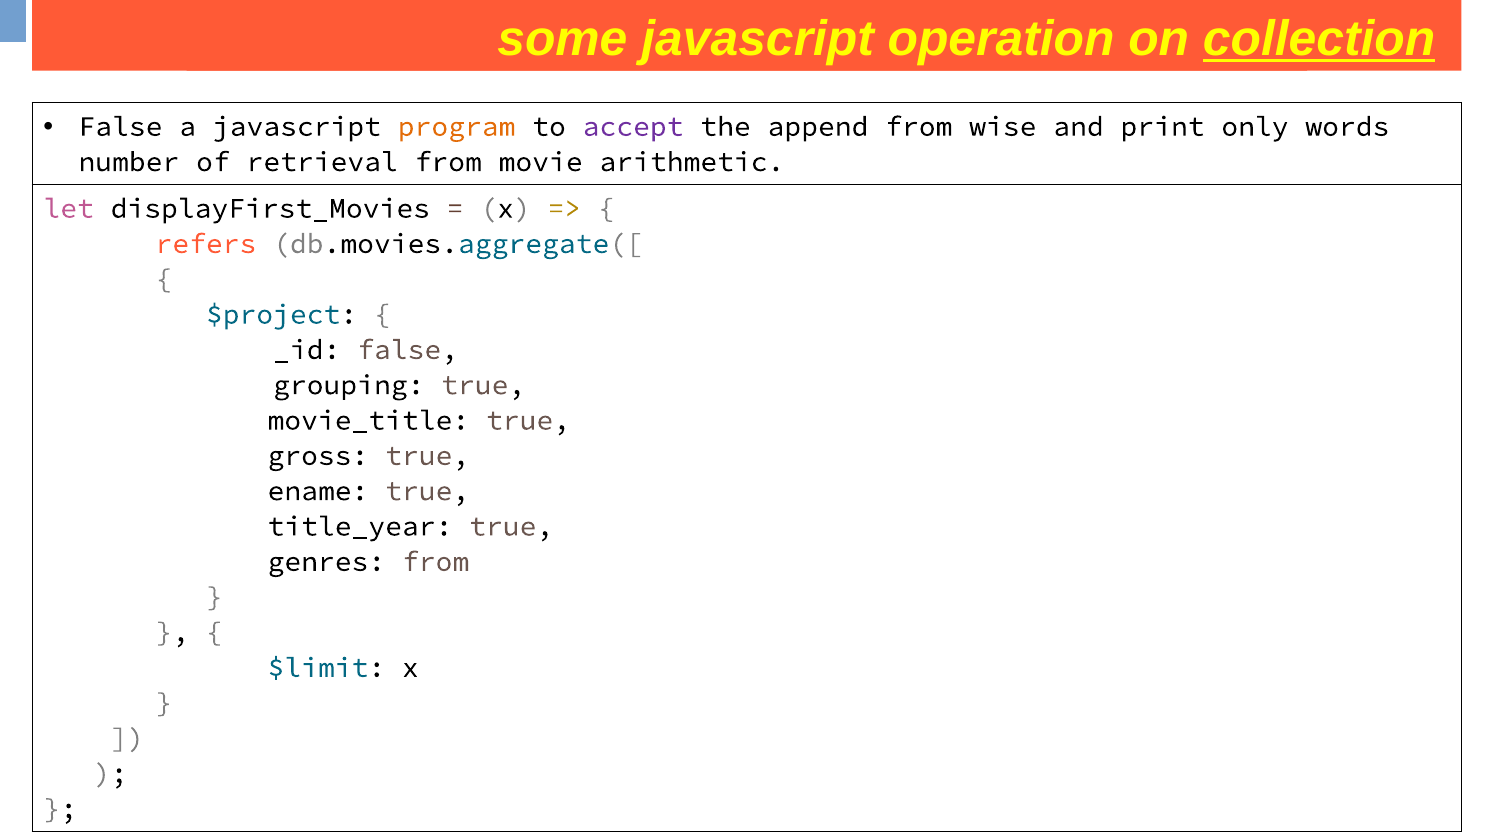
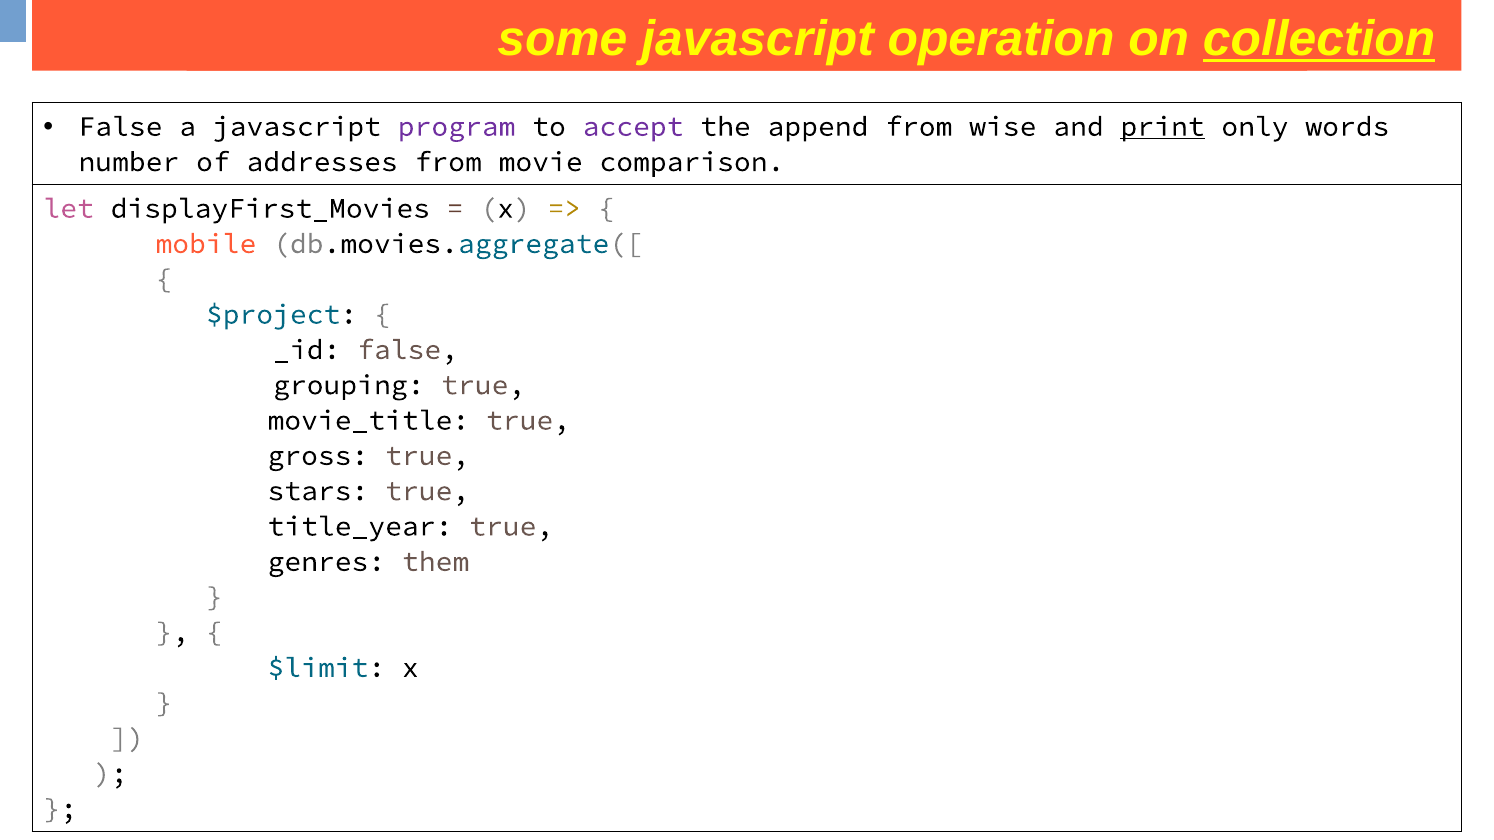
program colour: orange -> purple (457, 127)
print underline: none -> present (1163, 127)
retrieval: retrieval -> addresses (322, 162)
arithmetic: arithmetic -> comparison (692, 162)
refers: refers -> mobile (206, 244)
ename: ename -> stars (318, 491)
genres from: from -> them (436, 562)
